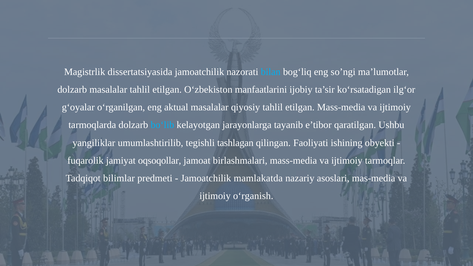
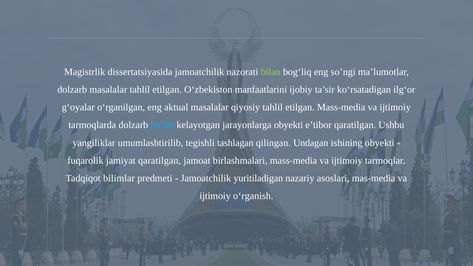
bilan colour: light blue -> light green (271, 72)
jarayonlarga tayanib: tayanib -> obyekti (289, 125)
Faoliyati: Faoliyati -> Undagan (311, 143)
jamiyat oqsoqollar: oqsoqollar -> qaratilgan (160, 161)
mamlakatda: mamlakatda -> yuritiladigan (258, 178)
